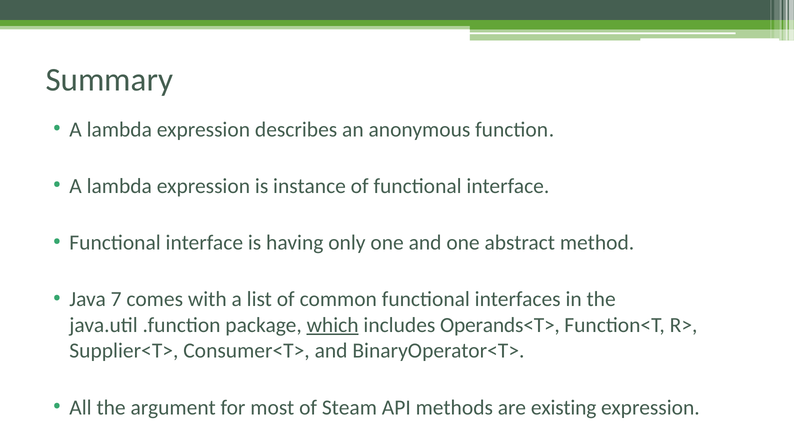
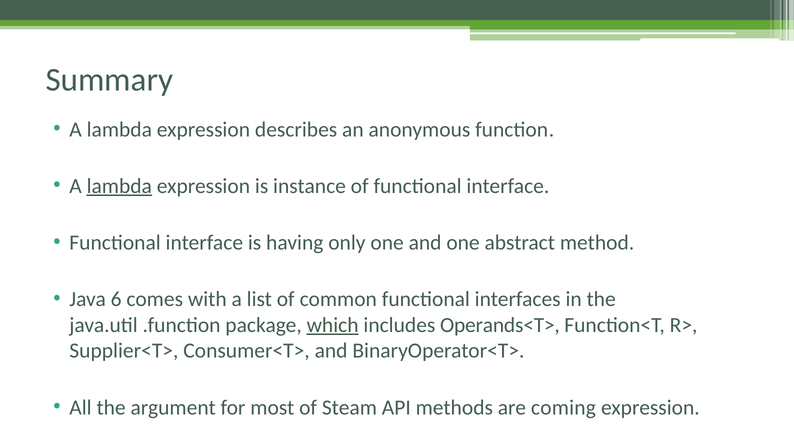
lambda underline: none -> present (119, 186)
7: 7 -> 6 (116, 299)
existing: existing -> coming (563, 407)
